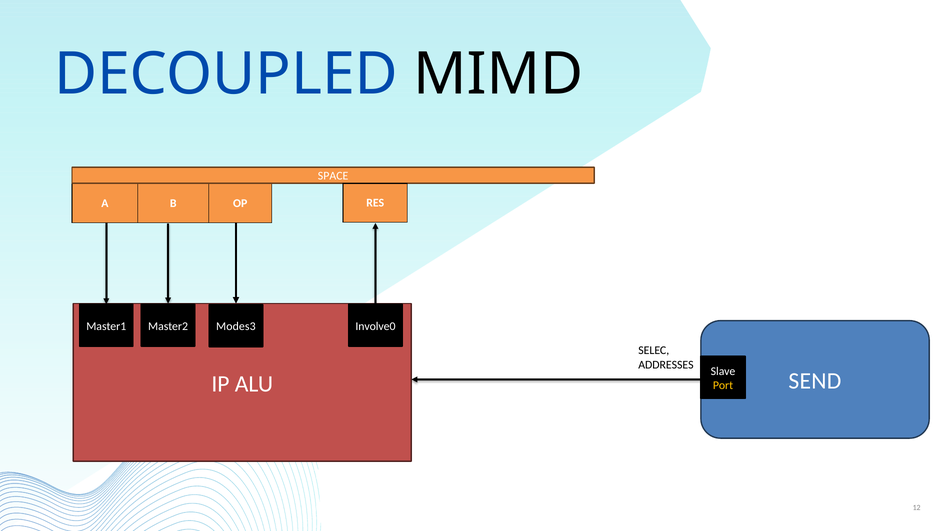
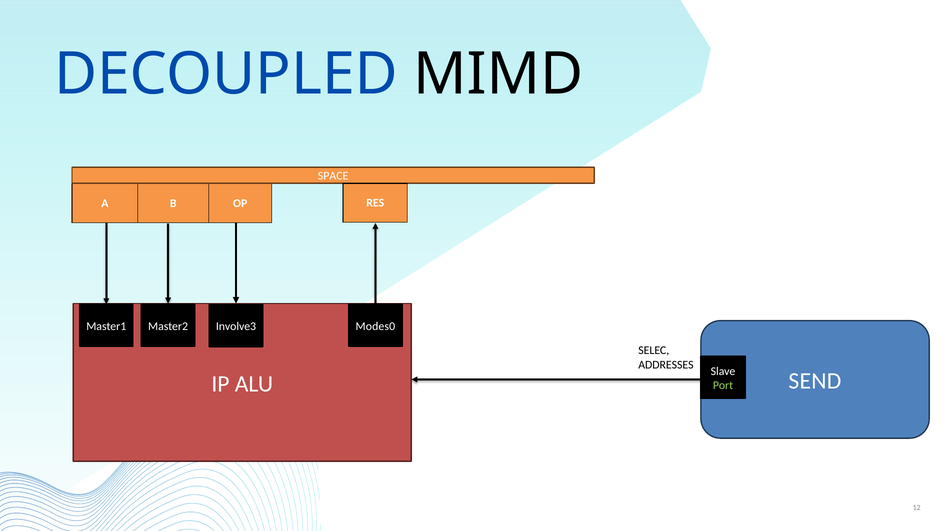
Involve0: Involve0 -> Modes0 (375, 326)
Modes3: Modes3 -> Involve3 (236, 327)
Port colour: yellow -> light green (723, 386)
